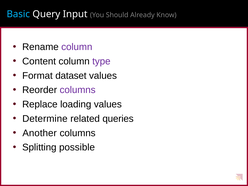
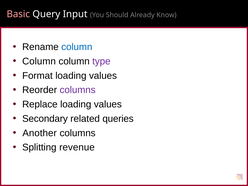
Basic colour: light blue -> pink (18, 14)
column colour: purple -> blue (77, 47)
Content: Content -> Column (39, 61)
Format dataset: dataset -> loading (71, 76)
Determine: Determine -> Secondary (45, 119)
possible: possible -> revenue (77, 147)
